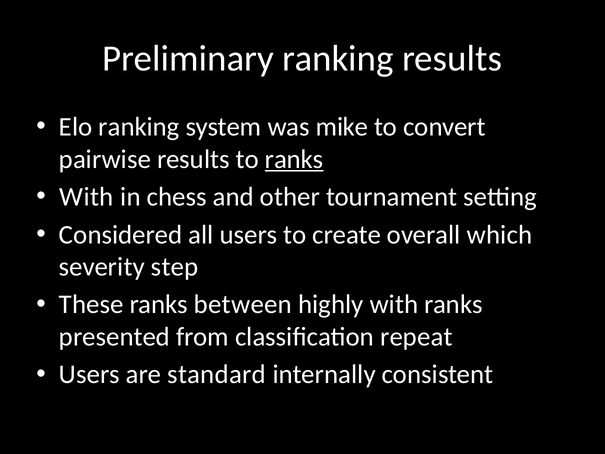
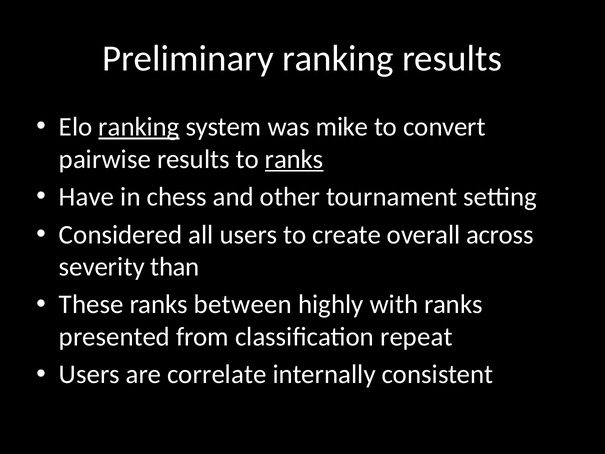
ranking underline: none -> present (139, 127)
With: With -> Have (87, 197)
which: which -> across (500, 235)
step: step -> than (175, 267)
standard: standard -> correlate (217, 374)
